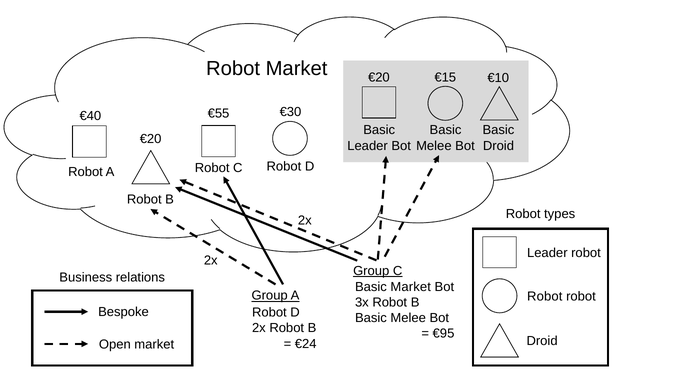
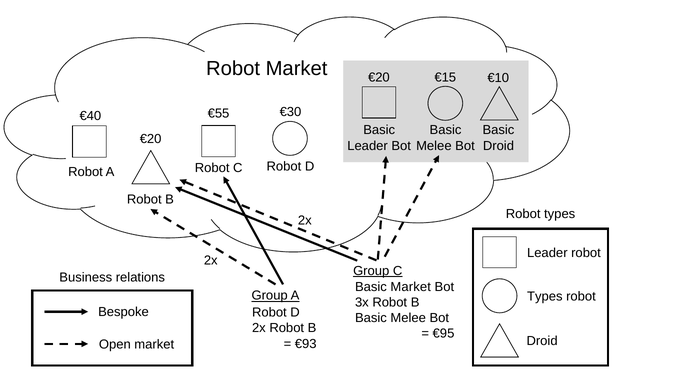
Robot: Robot -> Types (545, 297)
€24: €24 -> €93 (306, 344)
